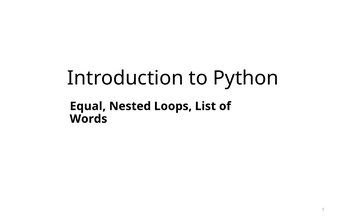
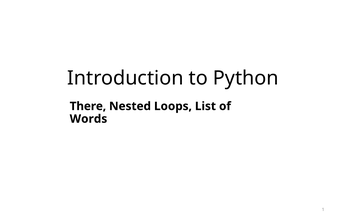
Equal: Equal -> There (88, 106)
